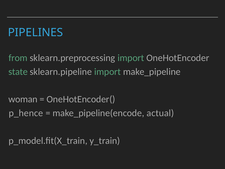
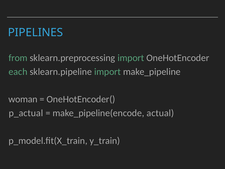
state: state -> each (18, 72)
p_hence: p_hence -> p_actual (26, 113)
